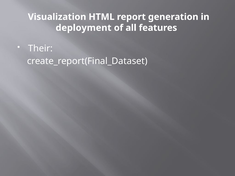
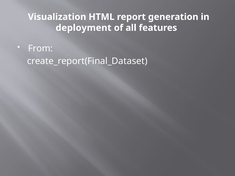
Their: Their -> From (40, 48)
